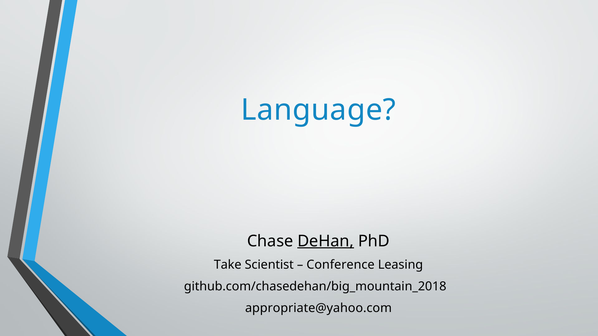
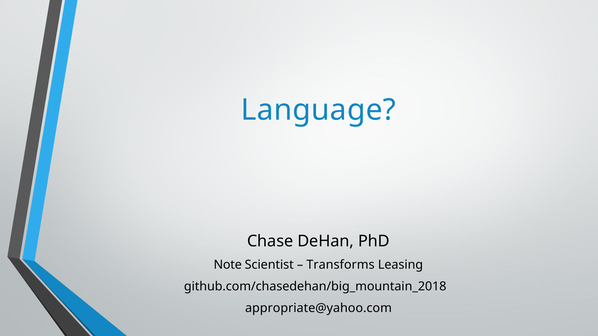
DeHan underline: present -> none (326, 241)
Take: Take -> Note (228, 265)
Conference: Conference -> Transforms (341, 265)
